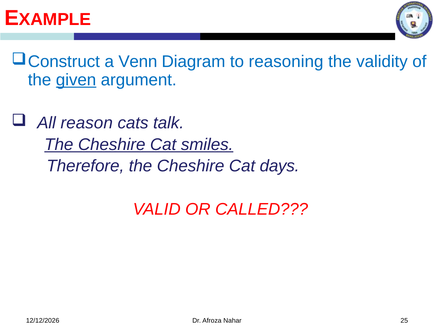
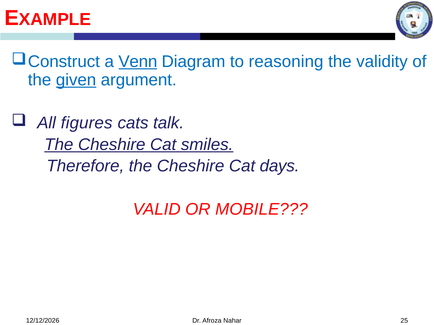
Venn underline: none -> present (138, 62)
reason: reason -> figures (87, 123)
CALLED: CALLED -> MOBILE (261, 209)
